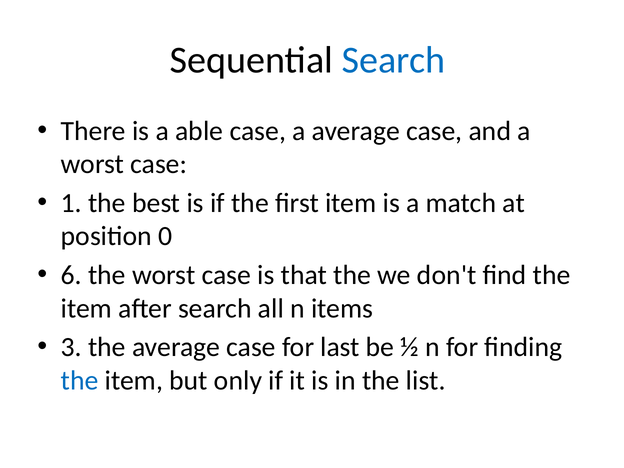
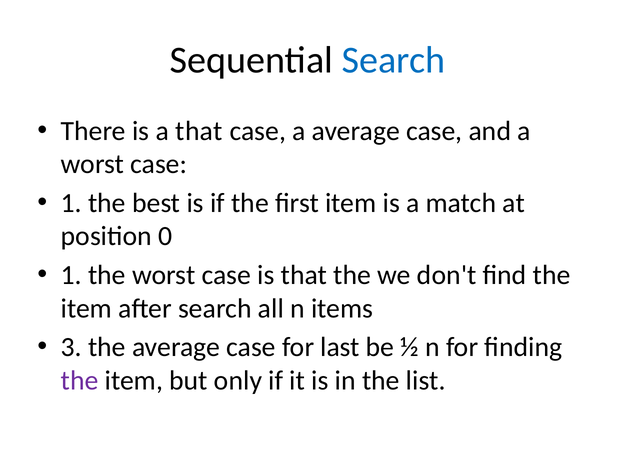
a able: able -> that (199, 131)
6: 6 -> 1 (71, 275)
the colour: blue -> purple (80, 381)
